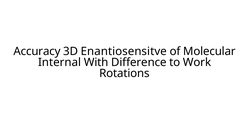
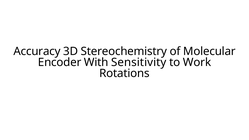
Enantiosensitve: Enantiosensitve -> Stereochemistry (124, 51)
Internal: Internal -> Encoder (60, 62)
Difference: Difference -> Sensitivity (139, 62)
